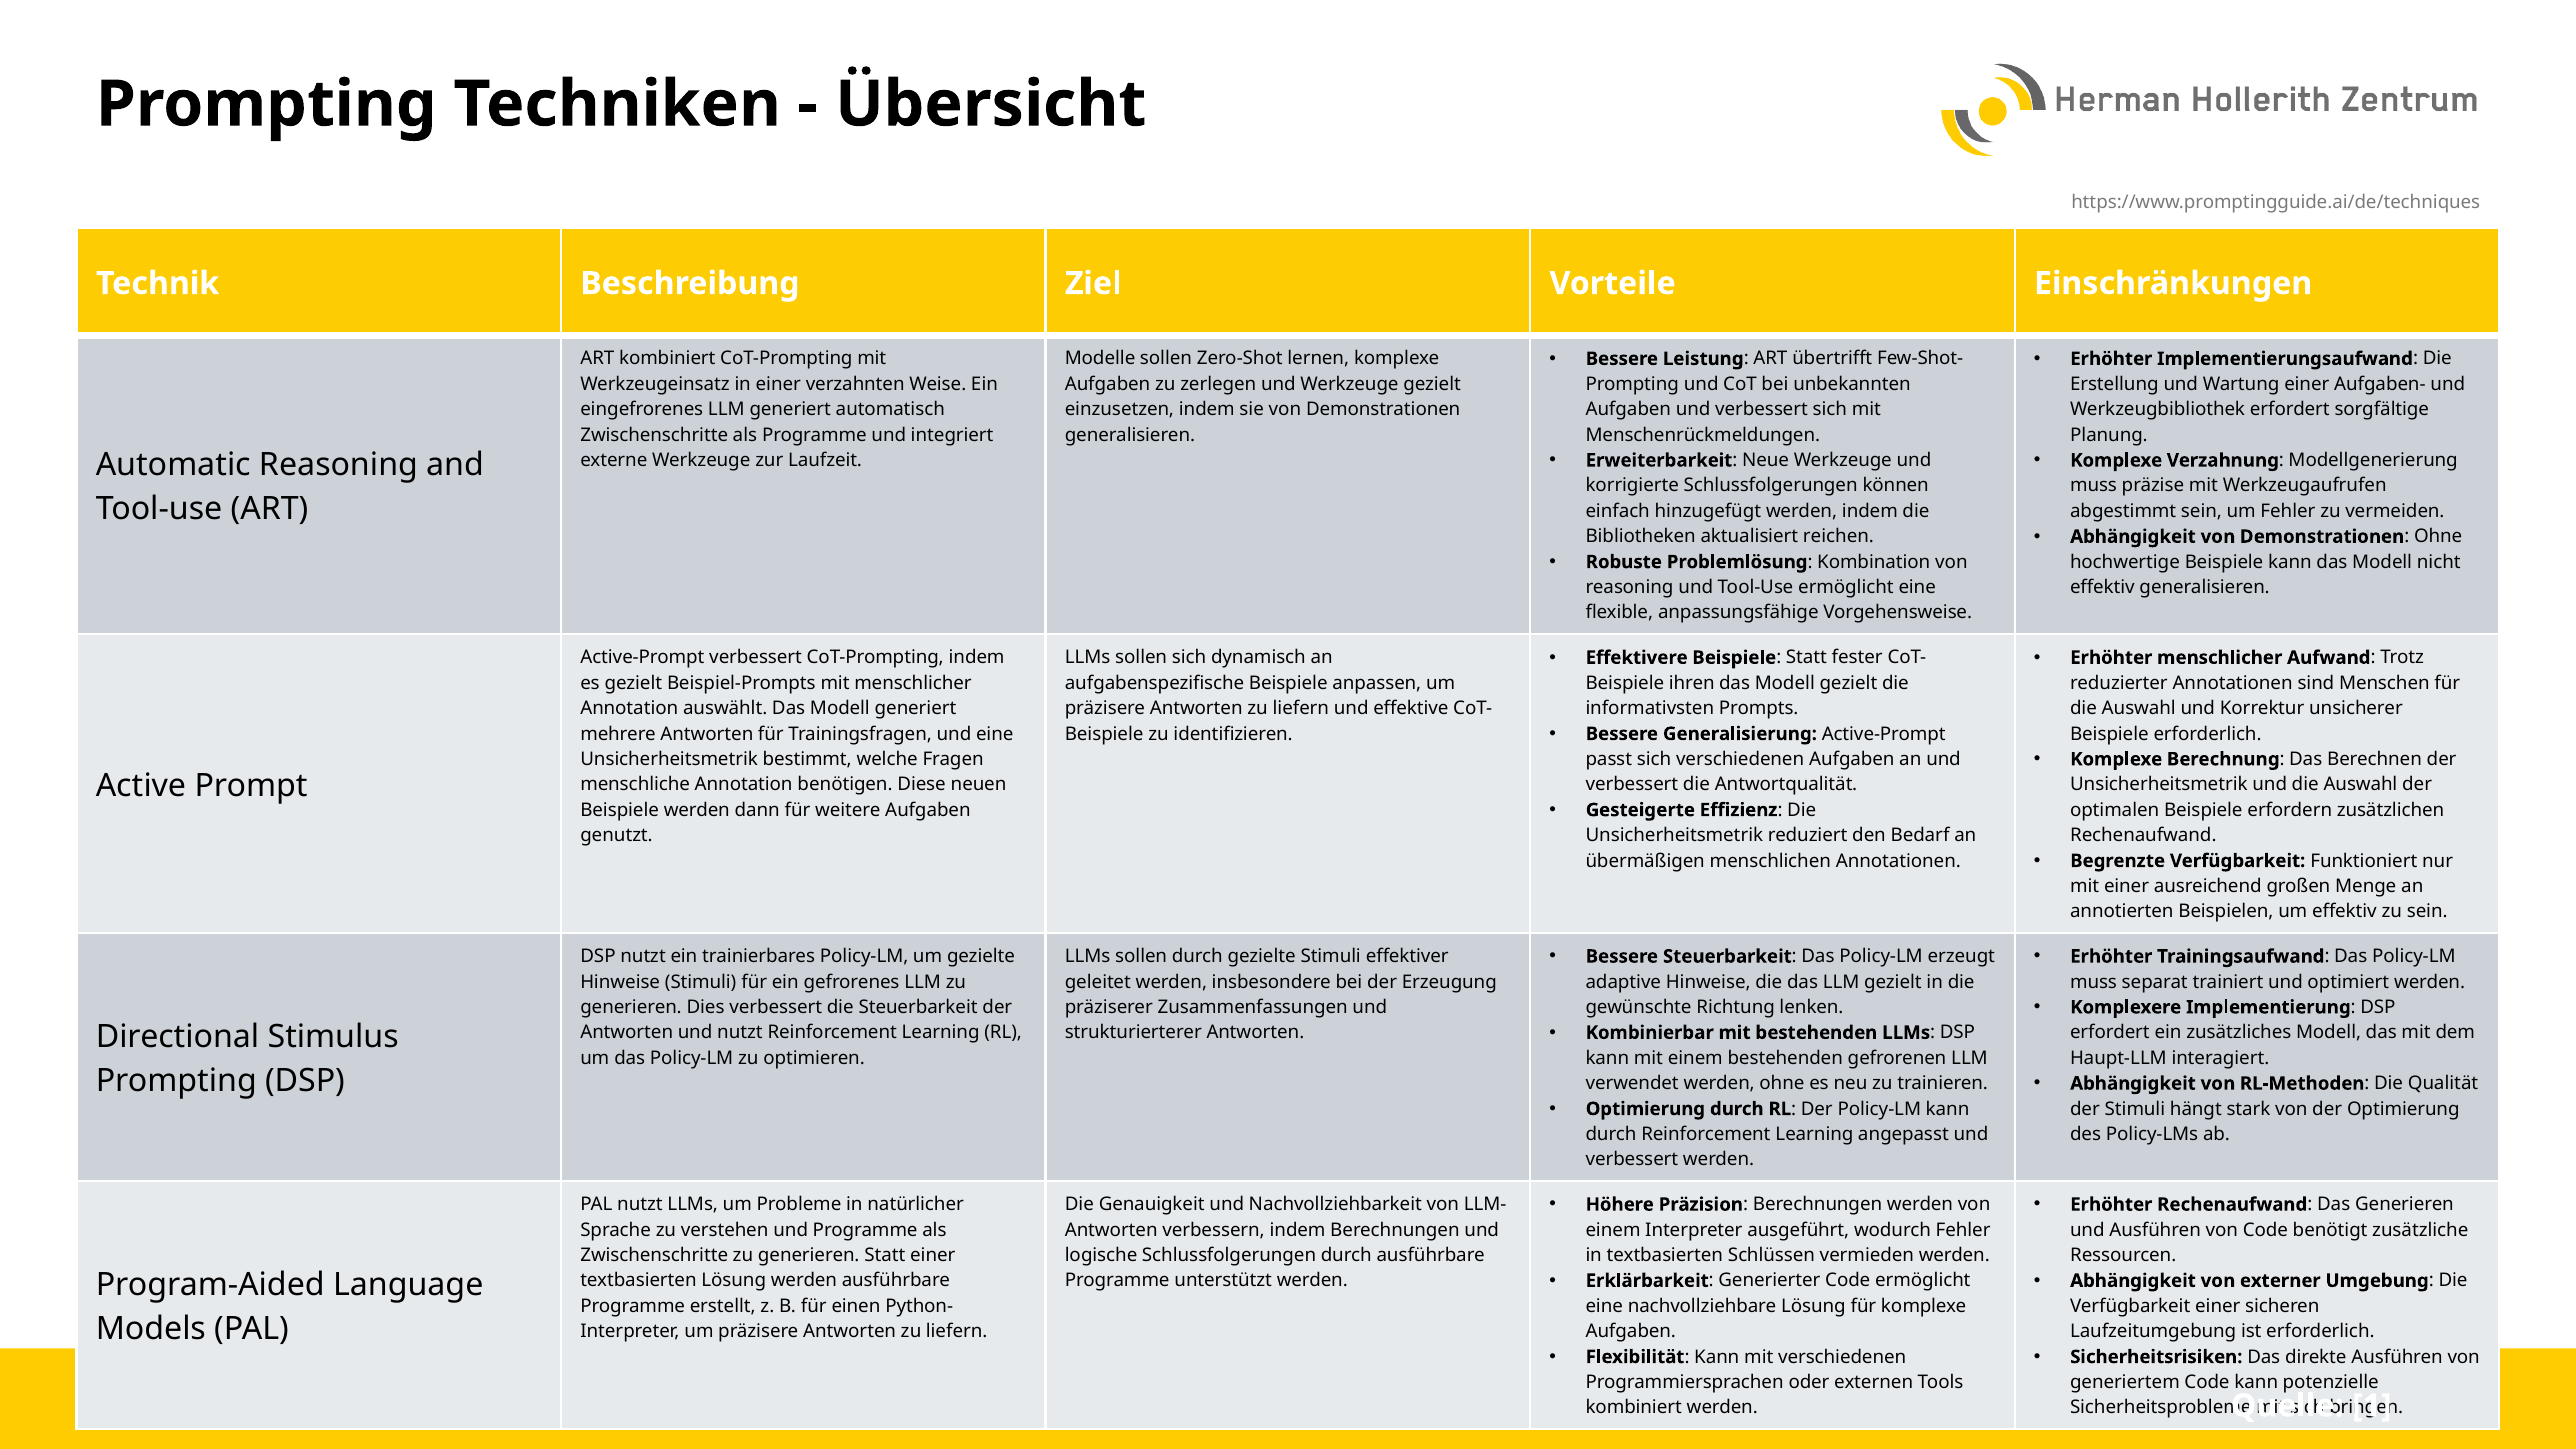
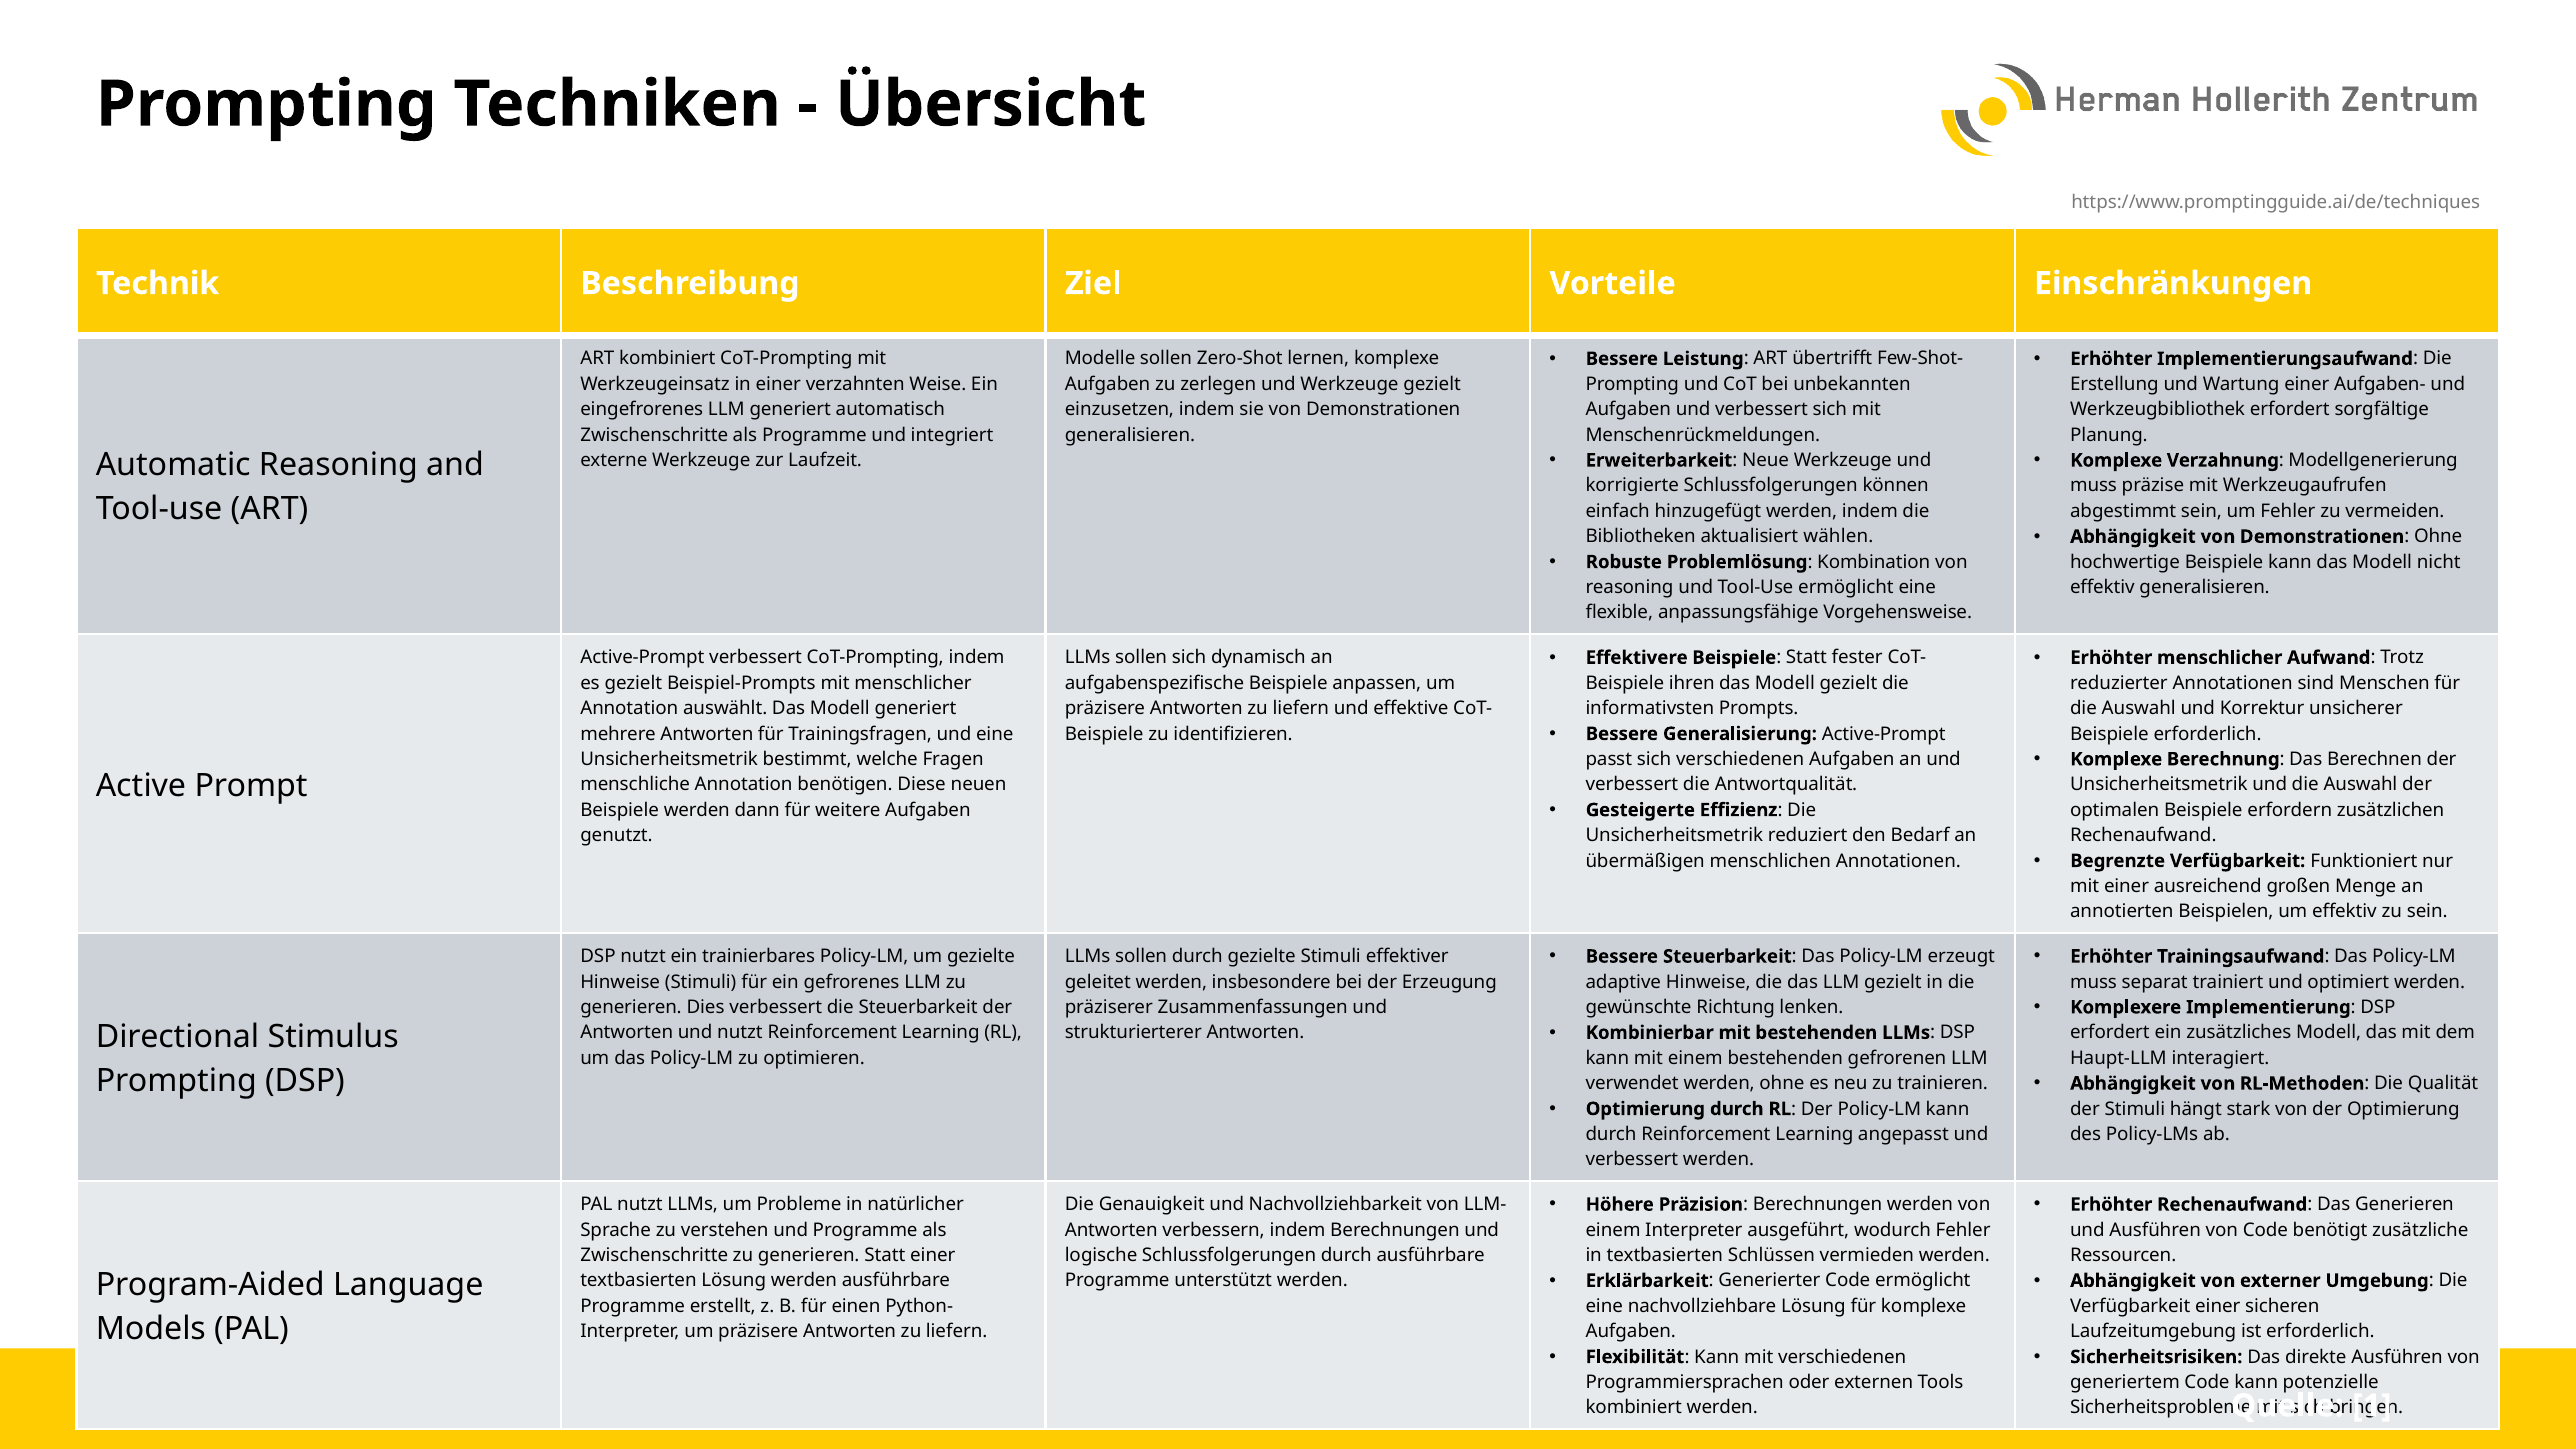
reichen: reichen -> wählen (1838, 537)
